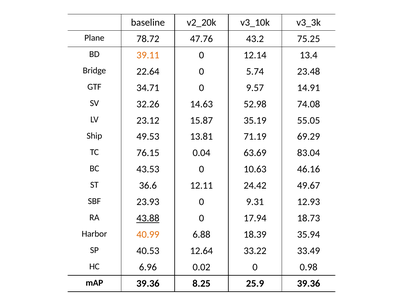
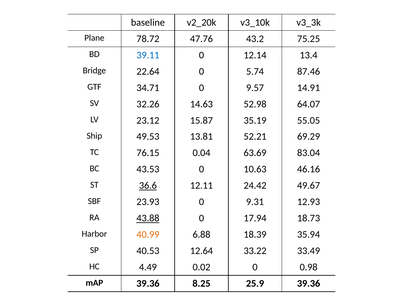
39.11 colour: orange -> blue (148, 55)
23.48: 23.48 -> 87.46 (309, 71)
74.08: 74.08 -> 64.07 (309, 104)
71.19: 71.19 -> 52.21 (255, 137)
36.6 underline: none -> present (148, 186)
6.96: 6.96 -> 4.49 (148, 268)
